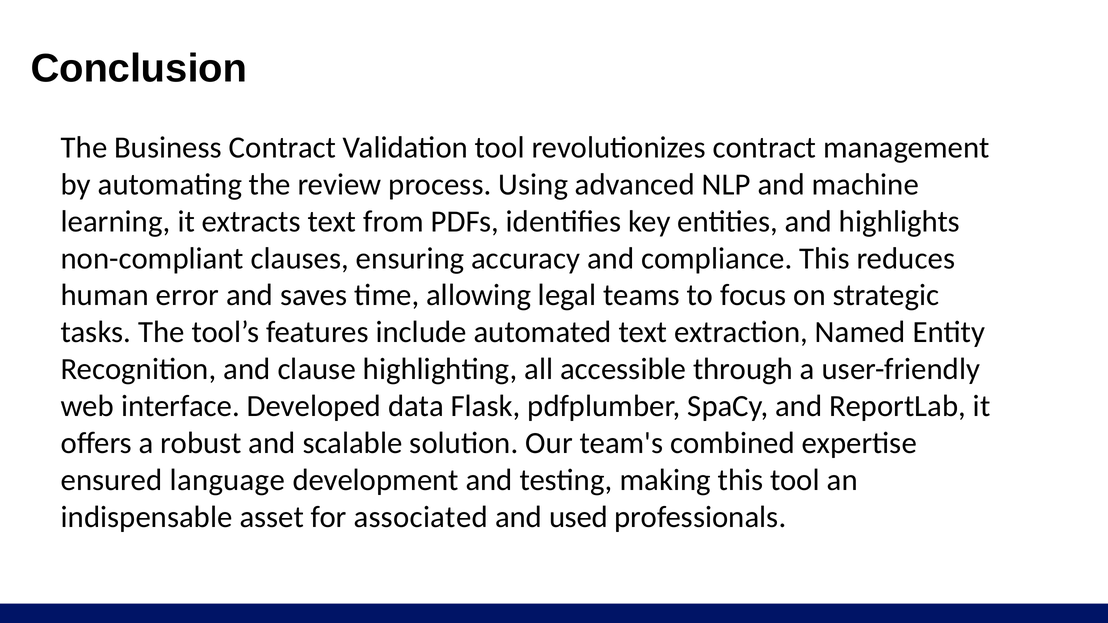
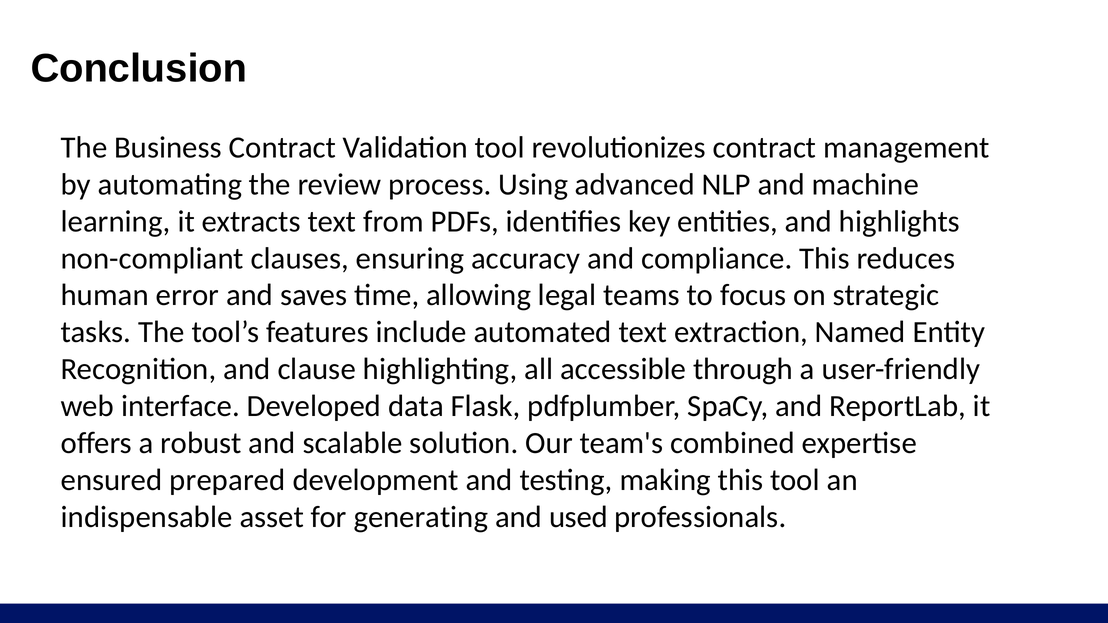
language: language -> prepared (227, 480)
associated: associated -> generating (421, 517)
